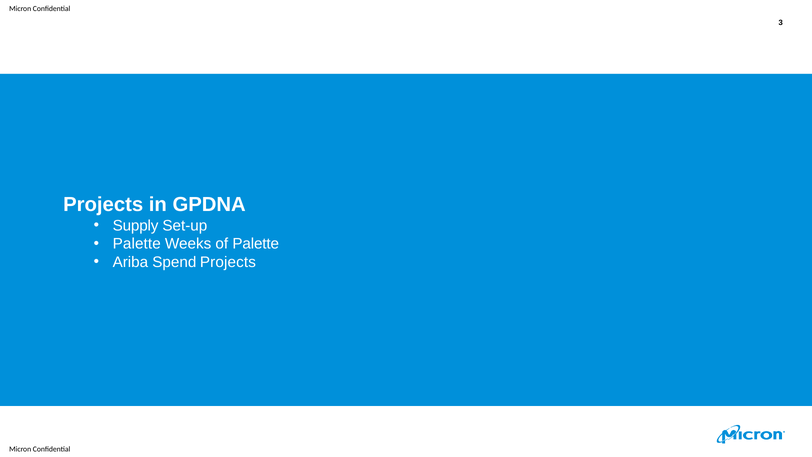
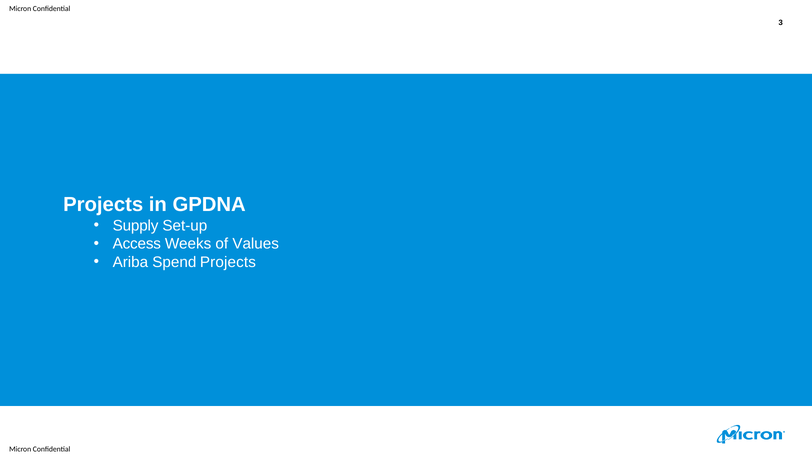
Palette: Palette -> Access (137, 244)
of Palette: Palette -> Values (256, 244)
